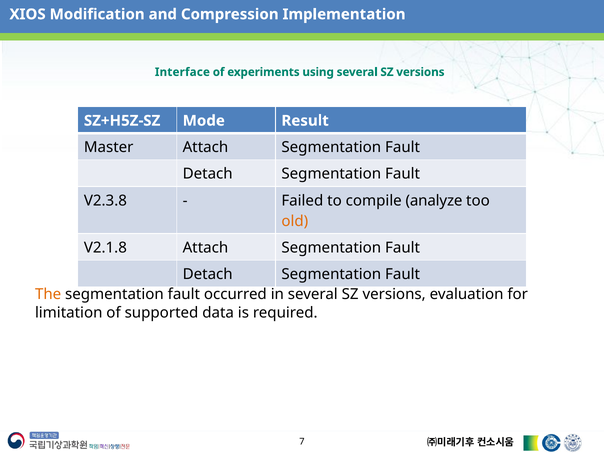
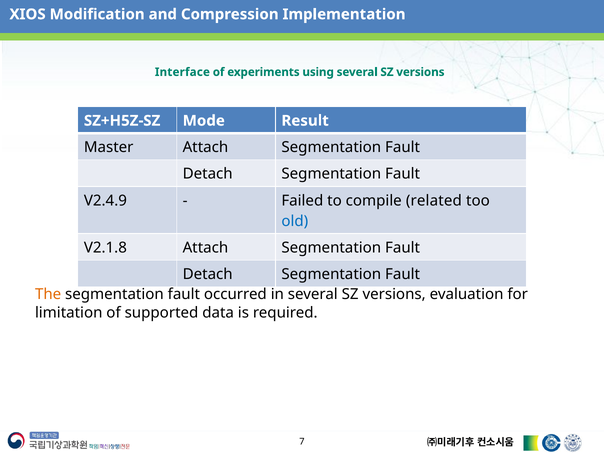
V2.3.8: V2.3.8 -> V2.4.9 (105, 201)
analyze: analyze -> related (434, 201)
old colour: orange -> blue (295, 221)
